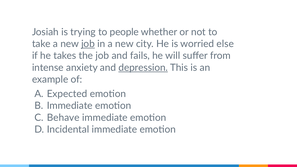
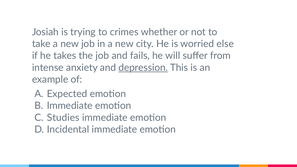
people: people -> crimes (124, 32)
job underline: present -> none (88, 44)
Behave: Behave -> Studies (63, 118)
